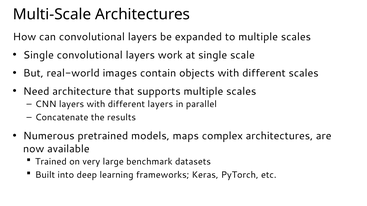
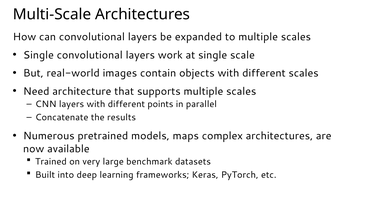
different layers: layers -> points (160, 104)
